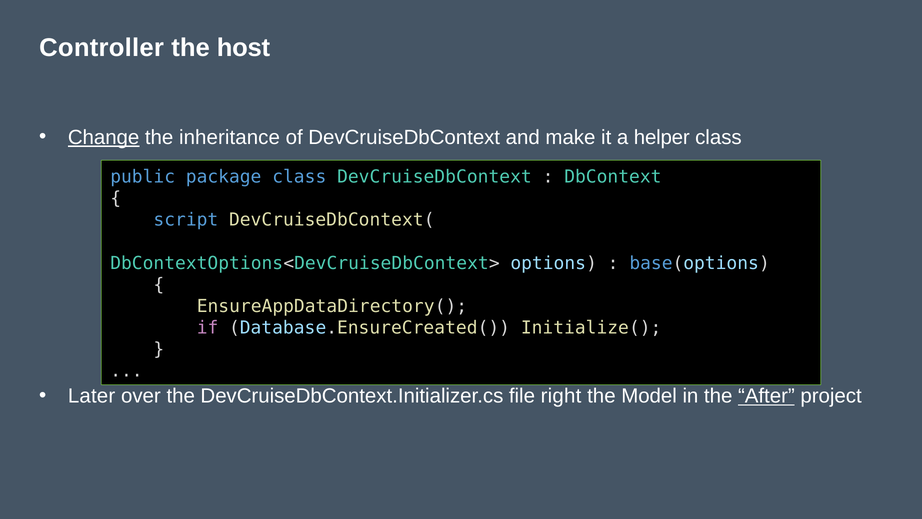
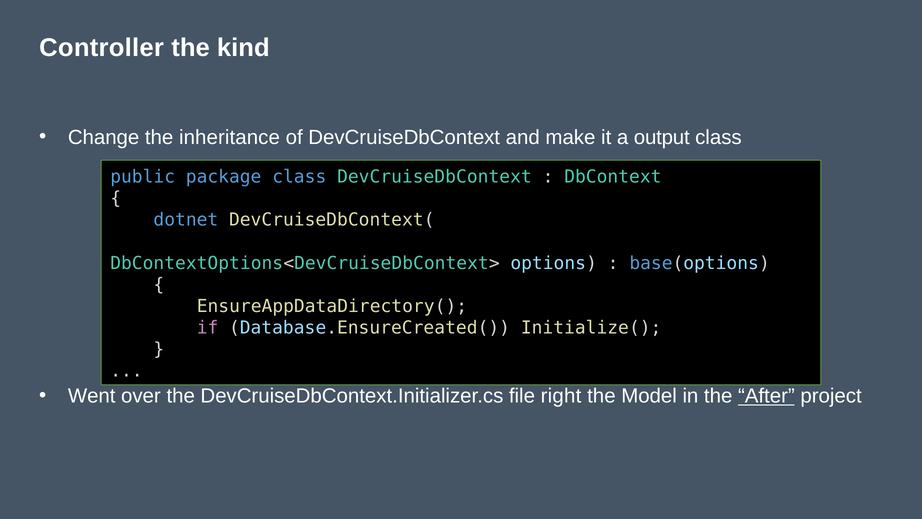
host: host -> kind (243, 48)
Change underline: present -> none (104, 137)
helper: helper -> output (662, 137)
script: script -> dotnet (186, 220)
Later: Later -> Went (92, 396)
